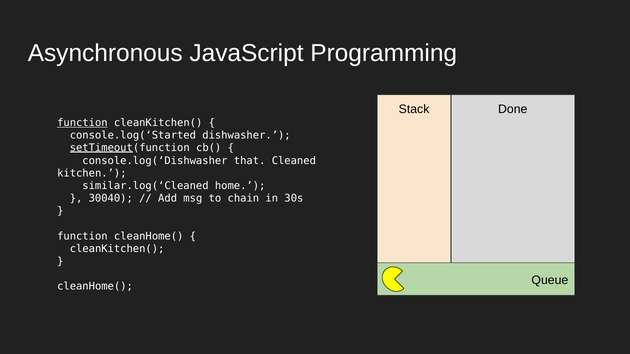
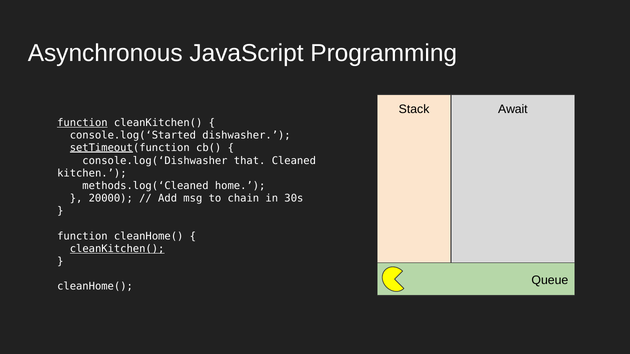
Done: Done -> Await (513, 109)
similar.log(‘Cleaned: similar.log(‘Cleaned -> methods.log(‘Cleaned (145, 186)
30040: 30040 -> 20000 (111, 199)
cleanKitchen( underline: none -> present (117, 249)
